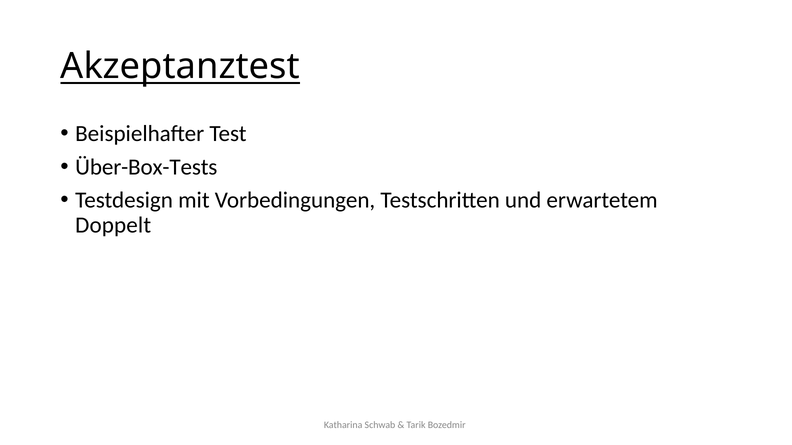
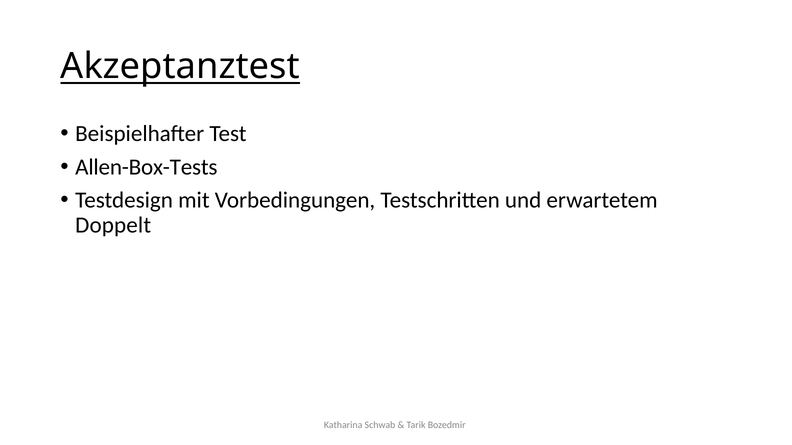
Über-Box-Tests: Über-Box-Tests -> Allen-Box-Tests (146, 167)
